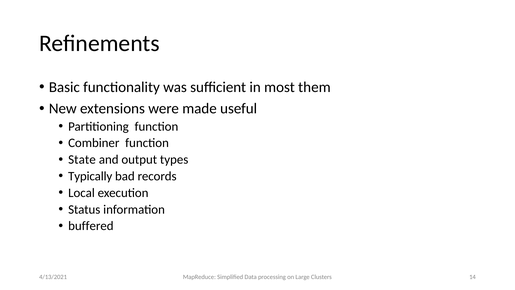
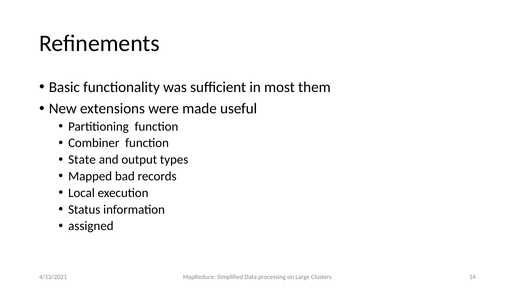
Typically: Typically -> Mapped (90, 176)
buffered: buffered -> assigned (91, 226)
